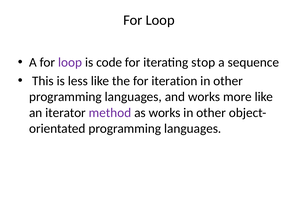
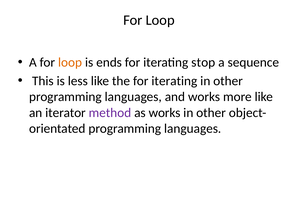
loop colour: purple -> orange (70, 63)
code: code -> ends (109, 63)
the for iteration: iteration -> iterating (174, 81)
